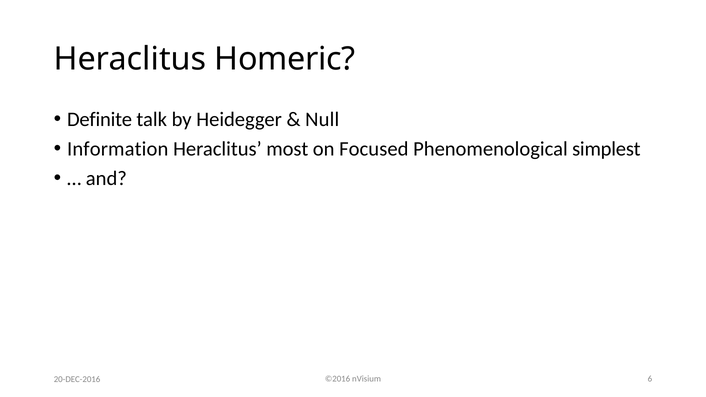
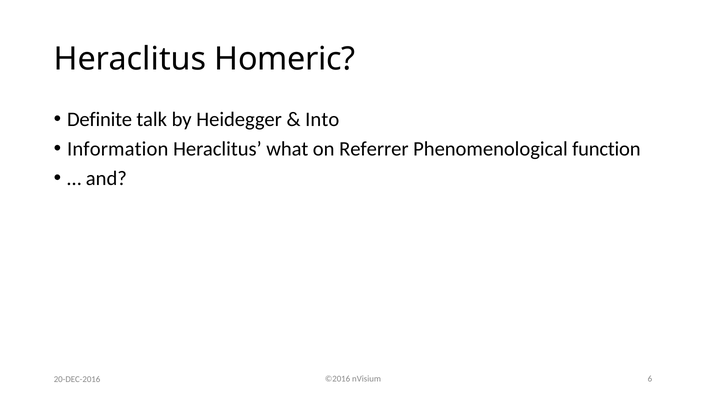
Null: Null -> Into (322, 119)
most: most -> what (287, 149)
Focused: Focused -> Referrer (374, 149)
simplest: simplest -> function (606, 149)
